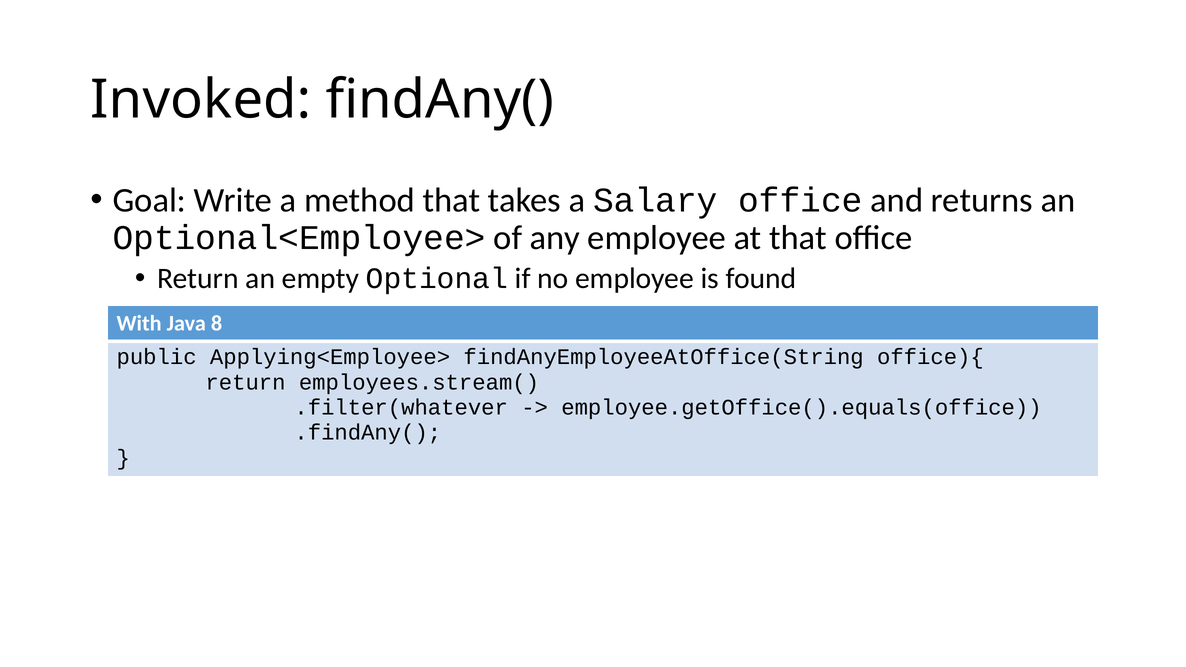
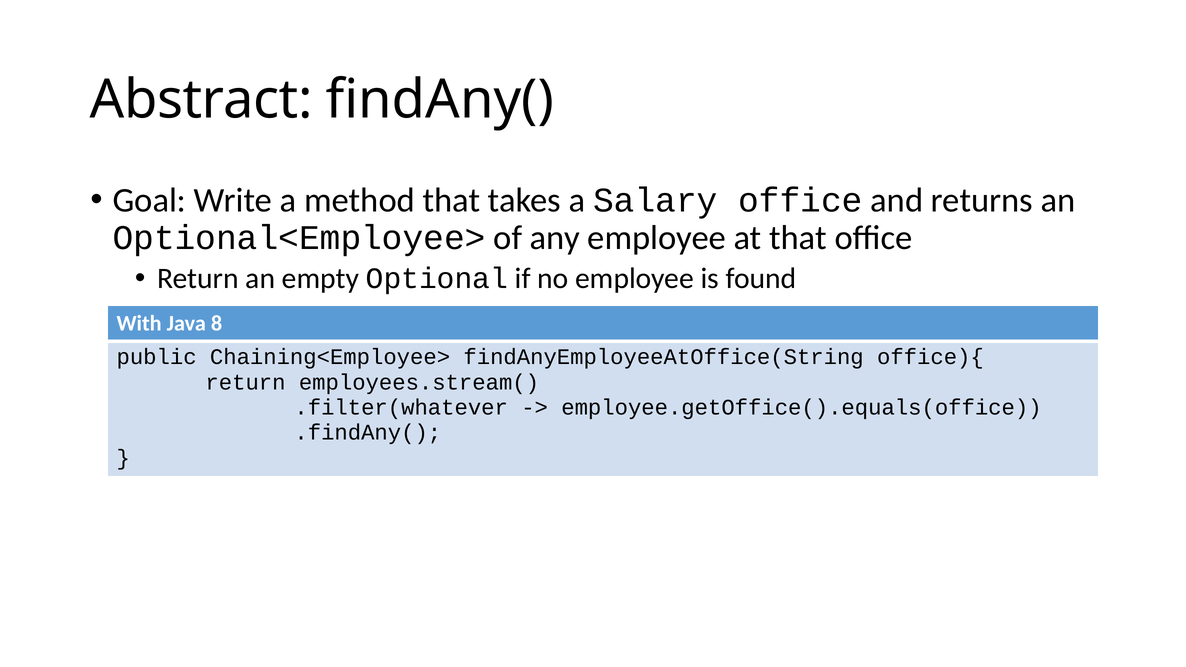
Invoked: Invoked -> Abstract (201, 100)
Applying<Employee>: Applying<Employee> -> Chaining<Employee> (330, 357)
